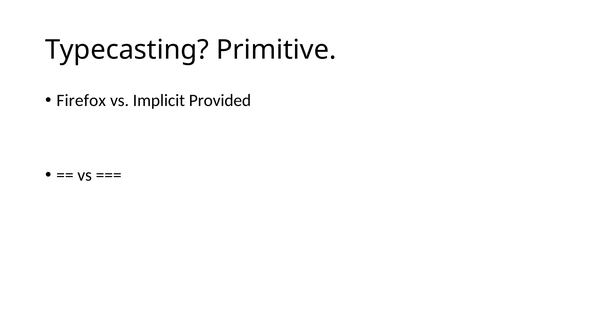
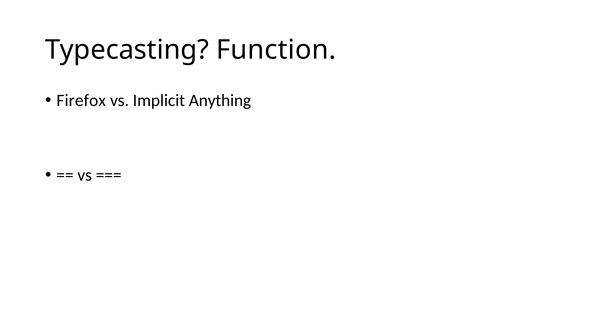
Primitive: Primitive -> Function (276, 50)
Provided: Provided -> Anything (220, 100)
